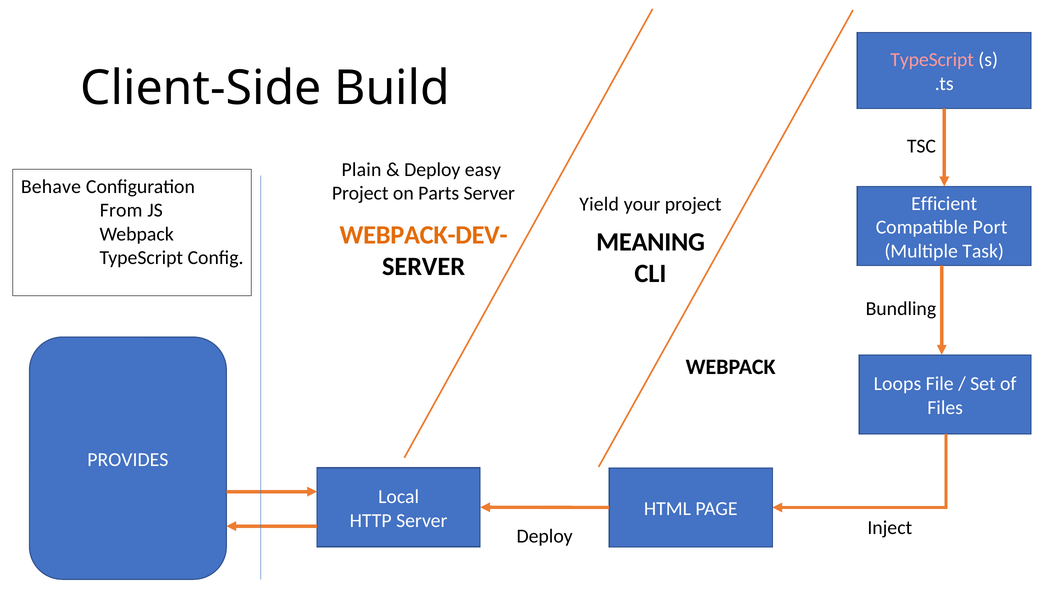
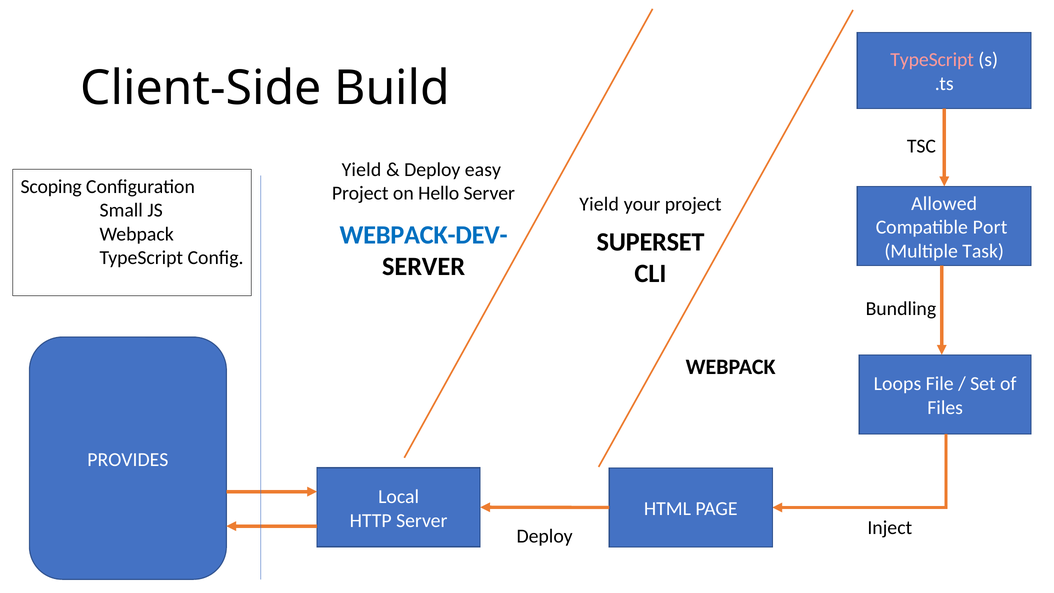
Plain: Plain -> Yield (361, 170)
Behave: Behave -> Scoping (51, 187)
Parts: Parts -> Hello (439, 193)
Efficient: Efficient -> Allowed (944, 204)
From: From -> Small (121, 210)
WEBPACK-DEV- colour: orange -> blue (424, 235)
MEANING: MEANING -> SUPERSET (651, 242)
